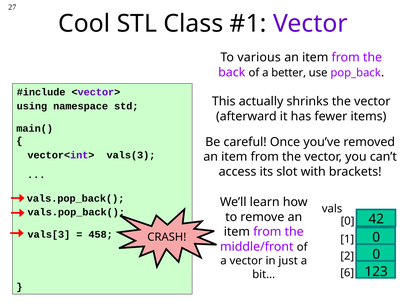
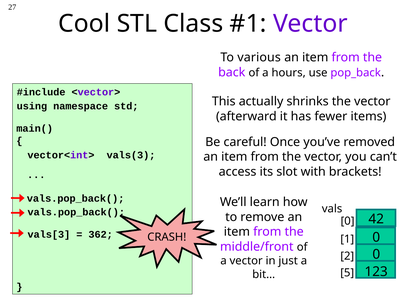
better: better -> hours (289, 73)
458: 458 -> 362 (101, 235)
6: 6 -> 5 (347, 273)
